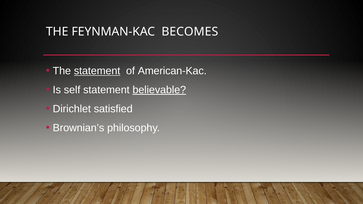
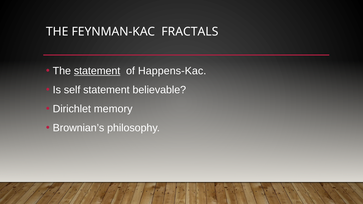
BECOMES: BECOMES -> FRACTALS (190, 32)
American-Kac: American-Kac -> Happens-Kac (172, 71)
believable underline: present -> none (159, 90)
satisfied: satisfied -> memory (113, 109)
